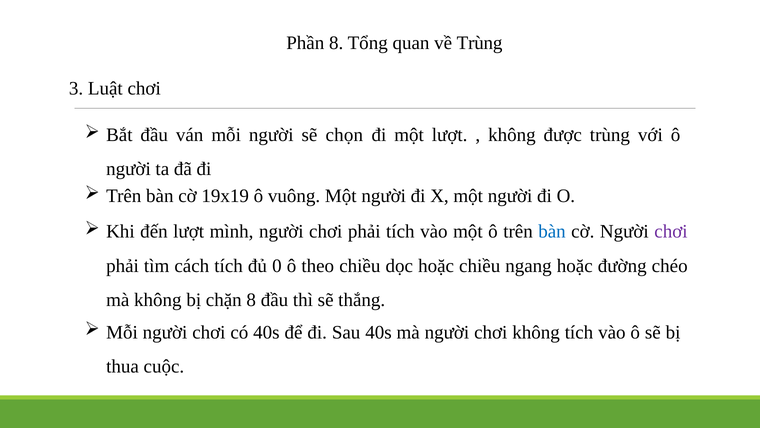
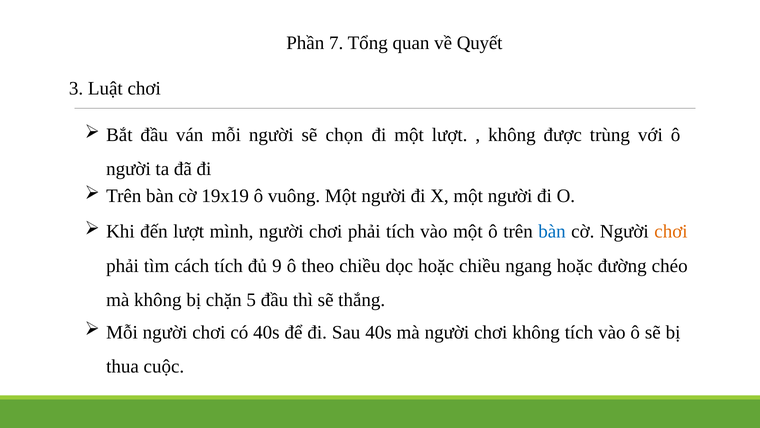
Phần 8: 8 -> 7 (336, 43)
về Trùng: Trùng -> Quyết (480, 43)
chơi colour: purple -> orange (671, 231)
0: 0 -> 9 (277, 266)
chặn 8: 8 -> 5 (251, 300)
